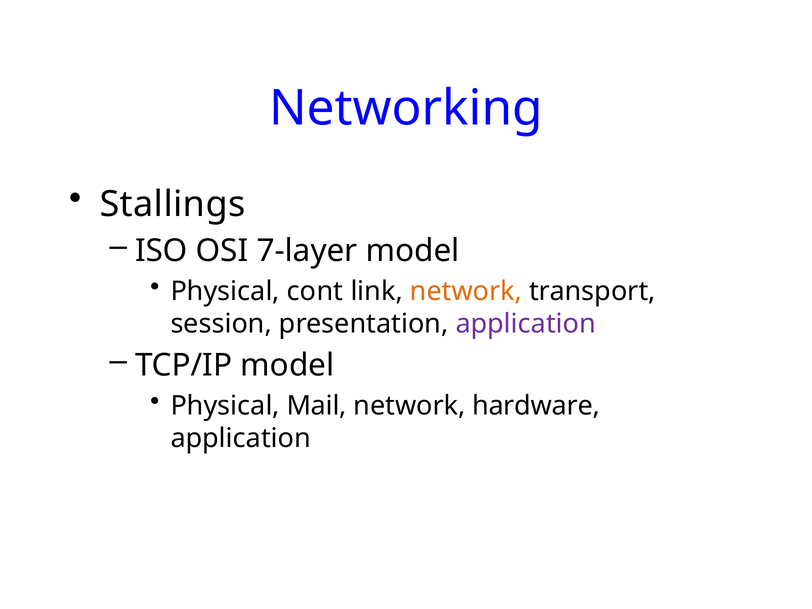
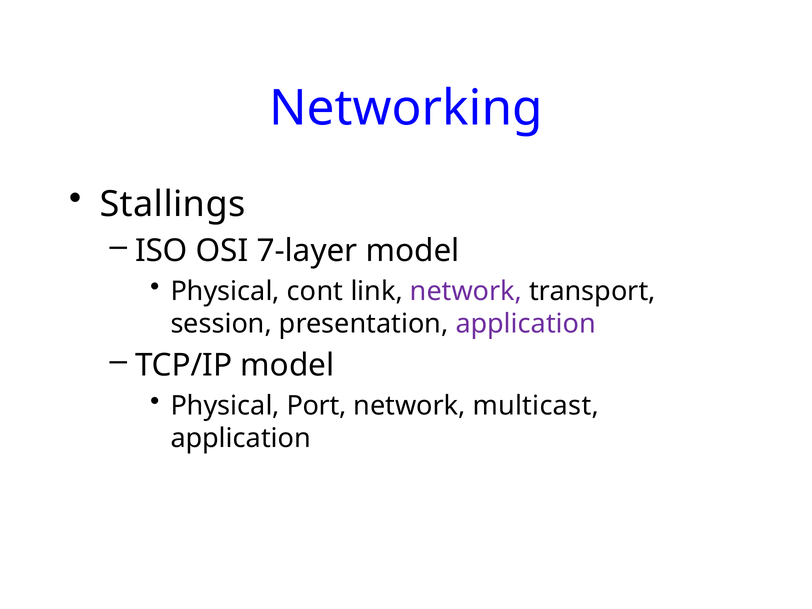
network colour: orange -> purple (466, 291)
Mail: Mail -> Port (317, 406)
hardware: hardware -> multicast (536, 406)
